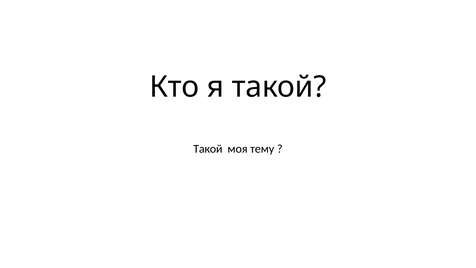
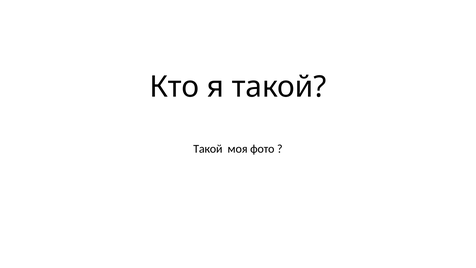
тему: тему -> фото (262, 149)
